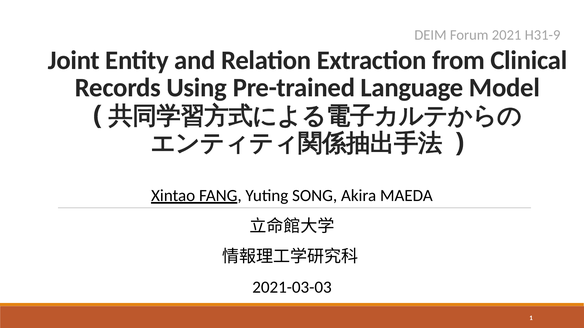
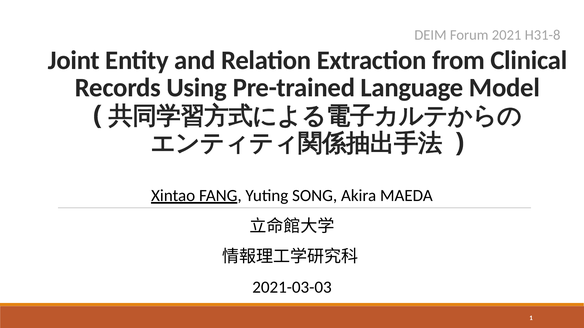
H31-9: H31-9 -> H31-8 (543, 35)
